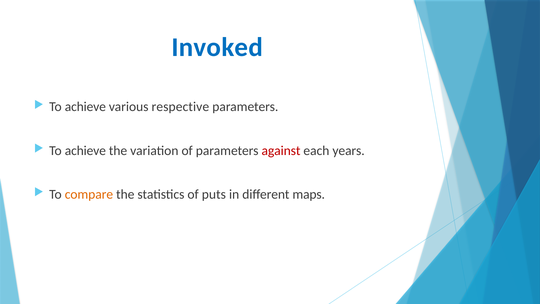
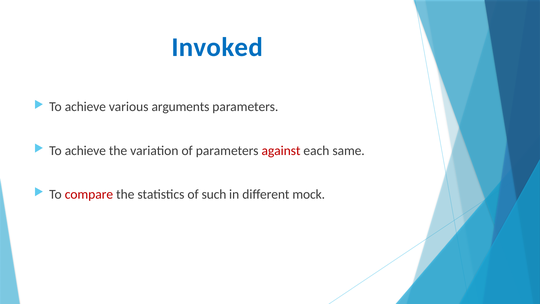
respective: respective -> arguments (180, 107)
years: years -> same (349, 150)
compare colour: orange -> red (89, 194)
puts: puts -> such (214, 194)
maps: maps -> mock (309, 194)
